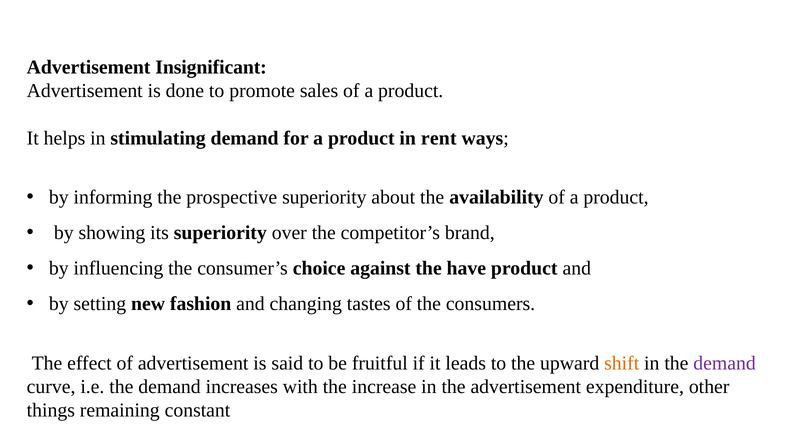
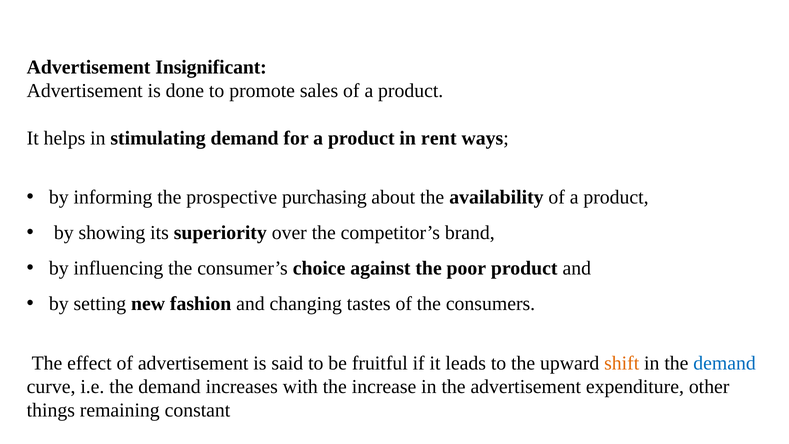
prospective superiority: superiority -> purchasing (324, 197)
have: have -> poor (466, 268)
demand colour: purple -> blue (725, 363)
